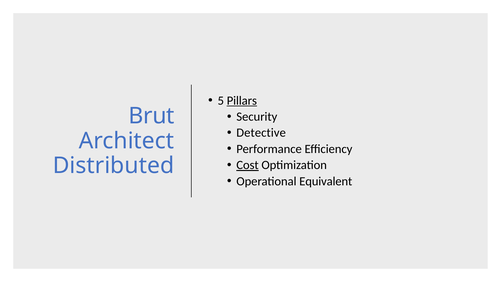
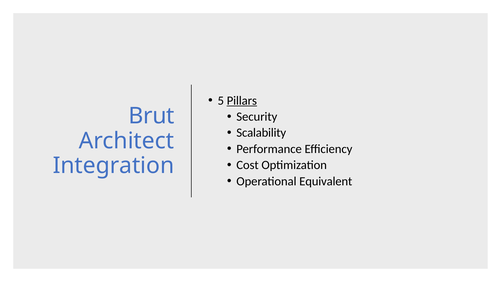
Detective: Detective -> Scalability (261, 133)
Cost underline: present -> none (248, 165)
Distributed: Distributed -> Integration (113, 166)
